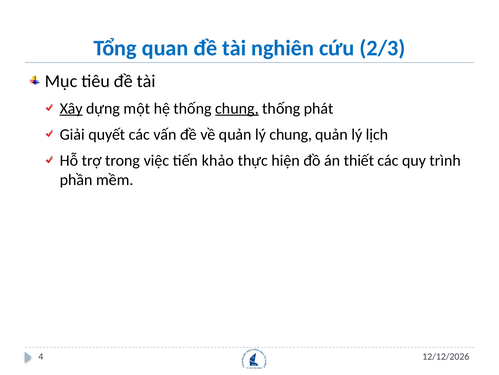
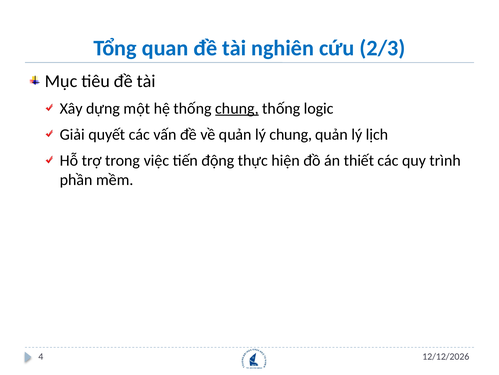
Xây underline: present -> none (71, 108)
phát: phát -> logic (319, 108)
khảo: khảo -> động (218, 160)
